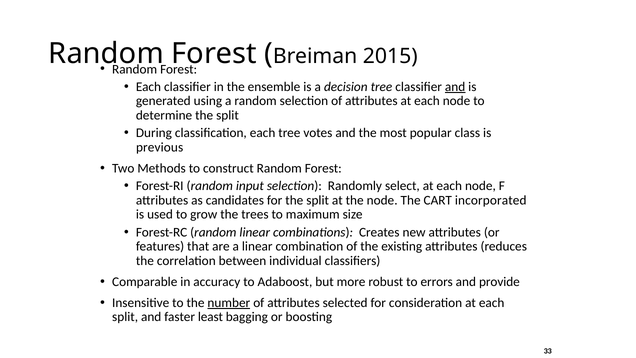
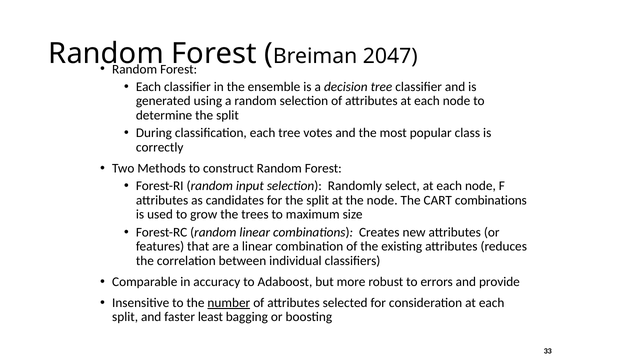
2015: 2015 -> 2047 (390, 56)
and underline: present -> none (455, 87)
previous: previous -> correctly (160, 147)
CART incorporated: incorporated -> combinations (491, 200)
